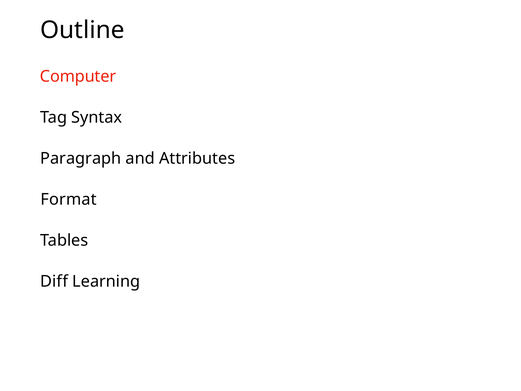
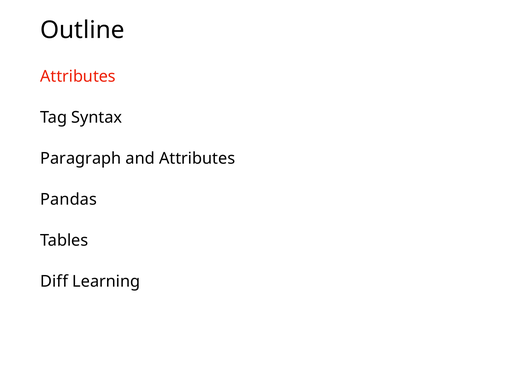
Computer: Computer -> Attributes (78, 77)
Format: Format -> Pandas (69, 199)
